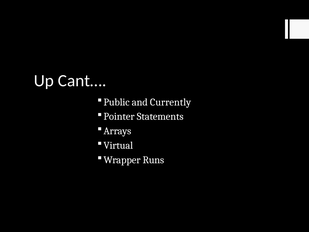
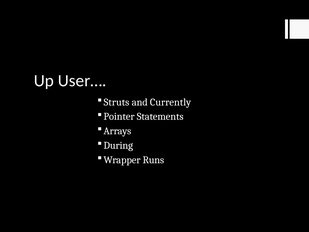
Cant…: Cant… -> User… (82, 81)
Public: Public -> Struts (116, 102)
Virtual: Virtual -> During (118, 145)
